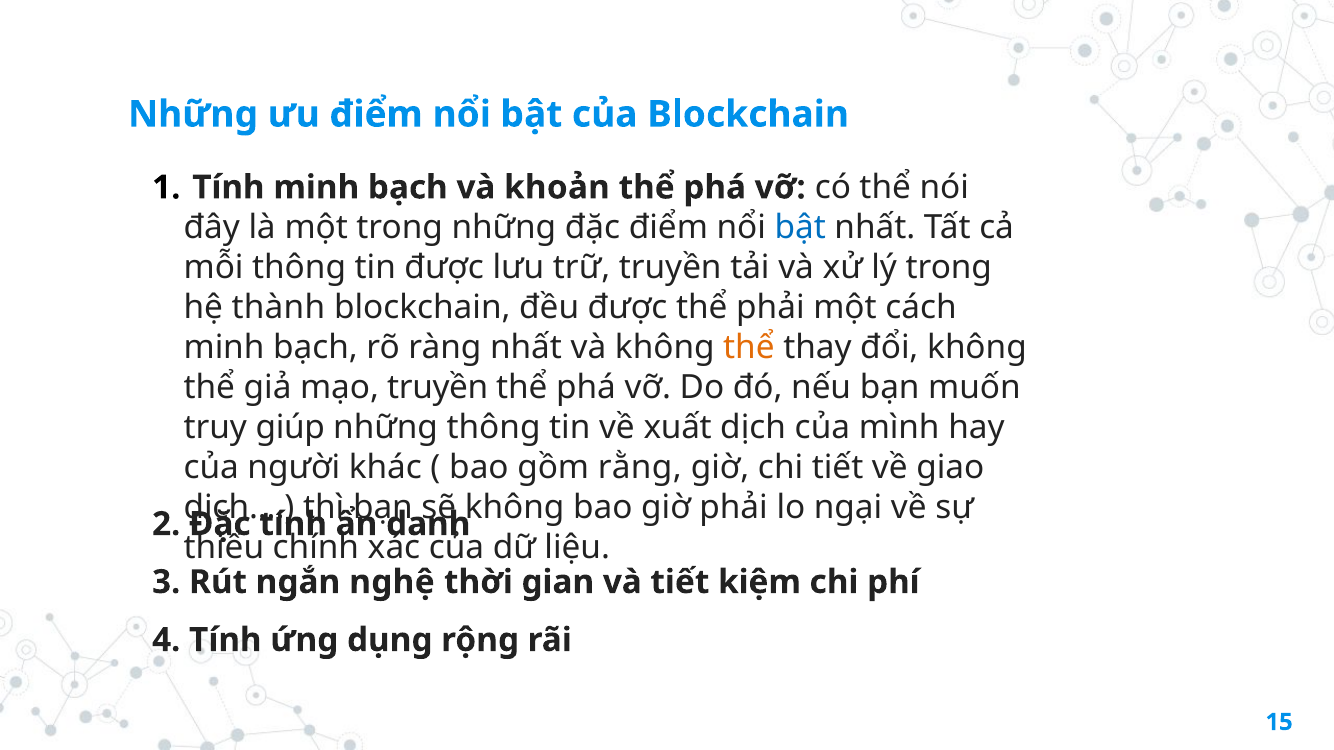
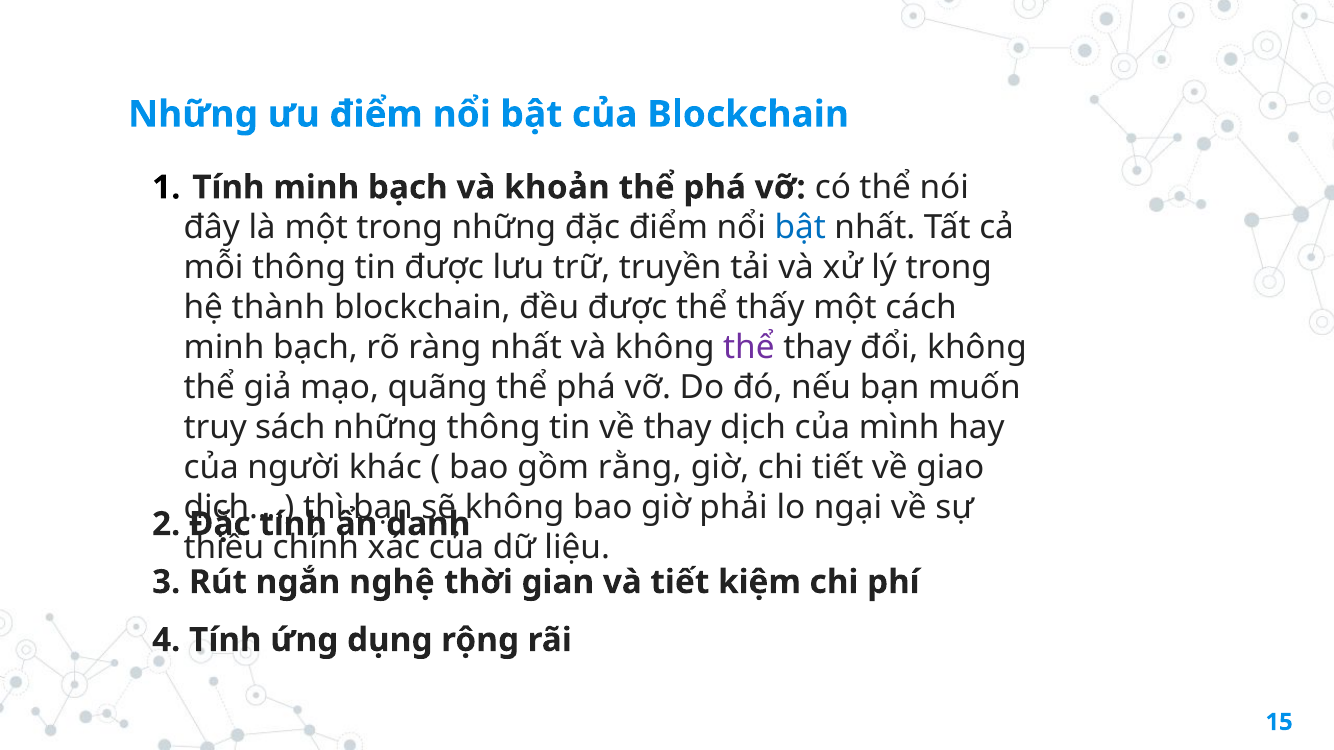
thể phải: phải -> thấy (770, 308)
thể colour: orange -> purple (749, 348)
mạo truyền: truyền -> quãng (438, 388)
giúp: giúp -> sách (290, 428)
về xuất: xuất -> thay (678, 428)
